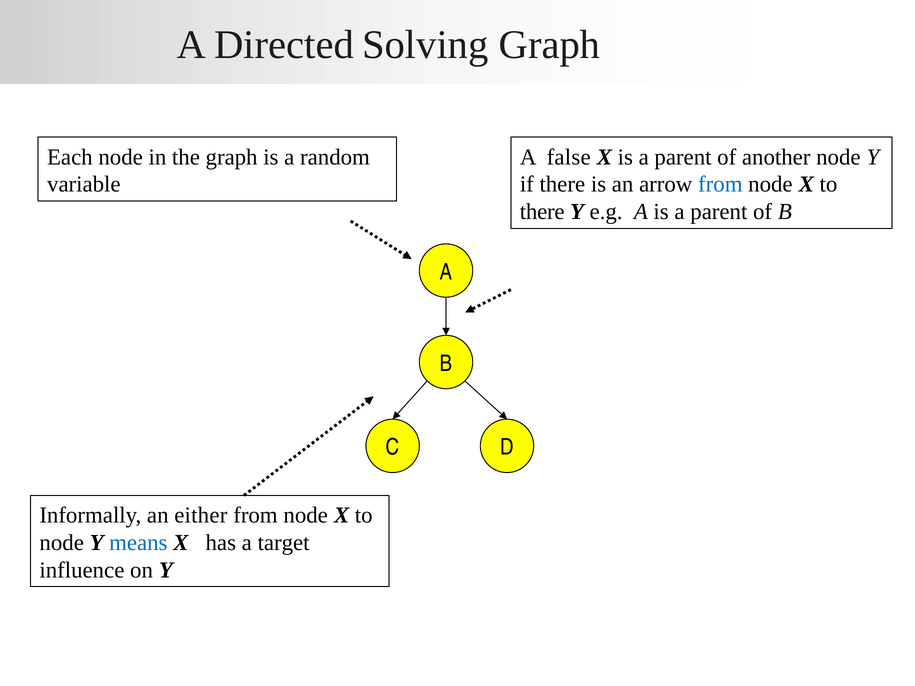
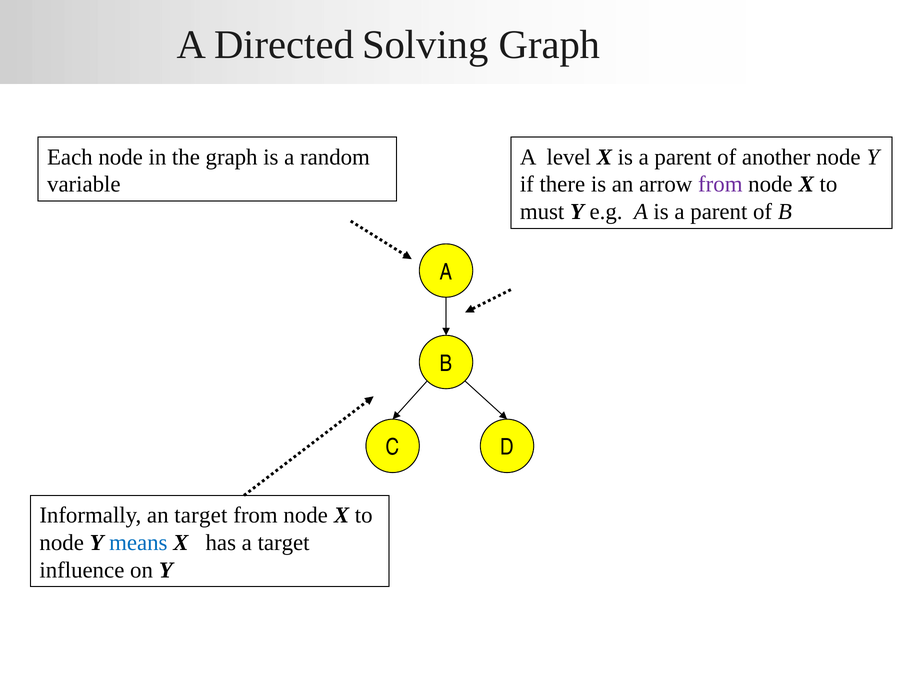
false: false -> level (569, 157)
from colour: blue -> purple (720, 184)
there: there -> must (542, 212)
an either: either -> target (201, 515)
